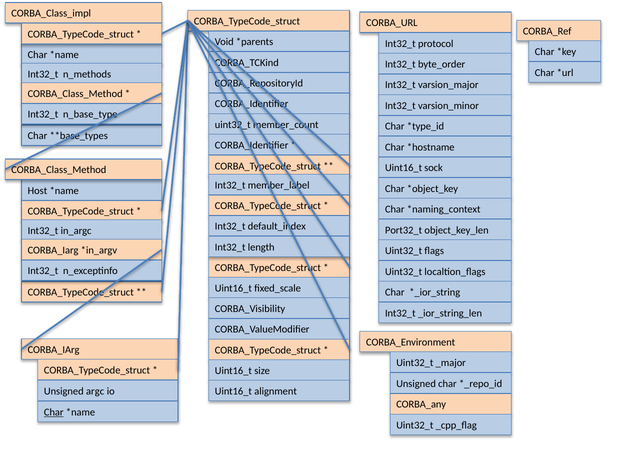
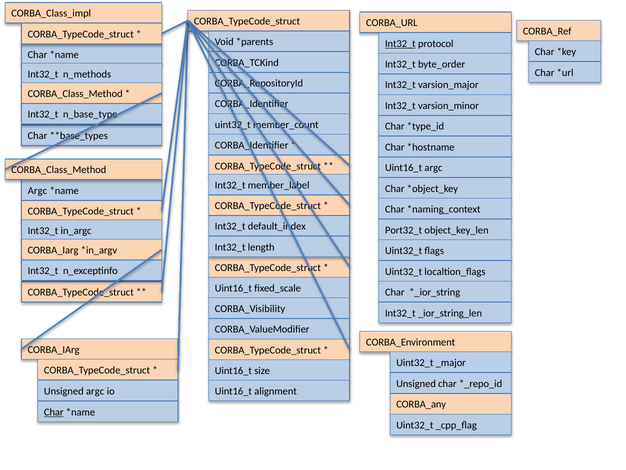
Int32_t underline: none -> present (400, 44)
Uint16_t sock: sock -> argc (433, 168)
Host: Host -> Argc (37, 190)
